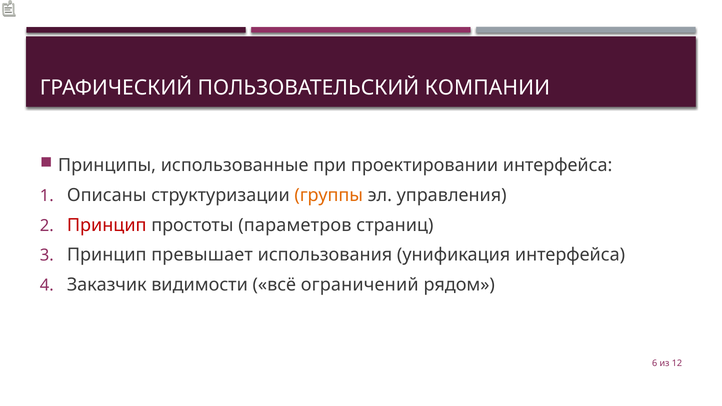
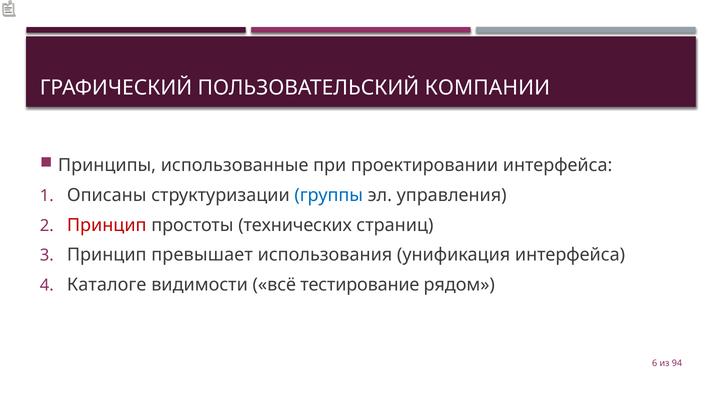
группы colour: orange -> blue (329, 195)
параметров: параметров -> технических (295, 225)
Заказчик: Заказчик -> Каталоге (107, 285)
ограничений: ограничений -> тестирование (360, 285)
12: 12 -> 94 (677, 363)
